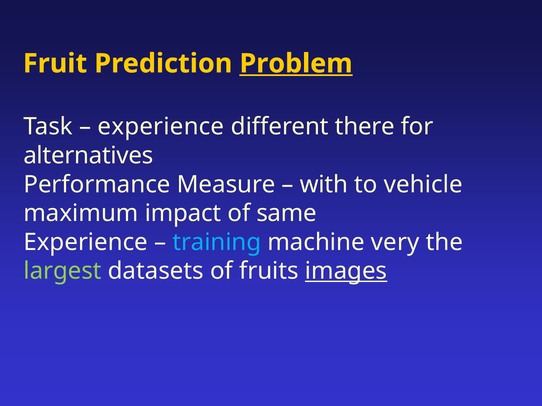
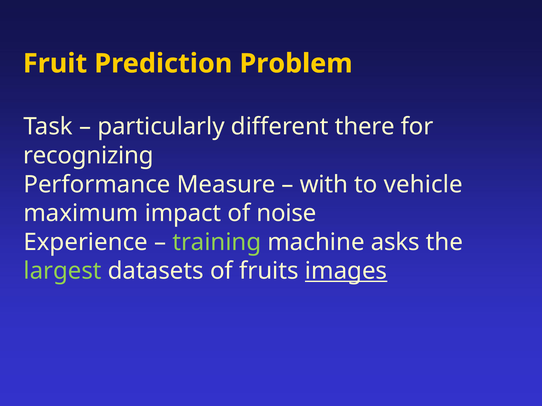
Problem underline: present -> none (296, 64)
experience: experience -> particularly (161, 127)
alternatives: alternatives -> recognizing (88, 156)
same: same -> noise (287, 214)
training colour: light blue -> light green (217, 242)
very: very -> asks (395, 242)
